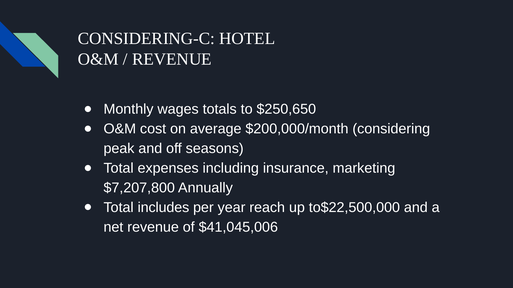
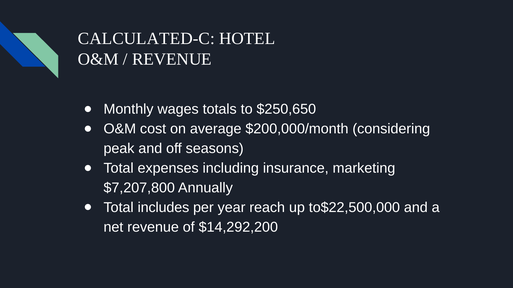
CONSIDERING-C: CONSIDERING-C -> CALCULATED-C (146, 39)
$41,045,006: $41,045,006 -> $14,292,200 (238, 227)
